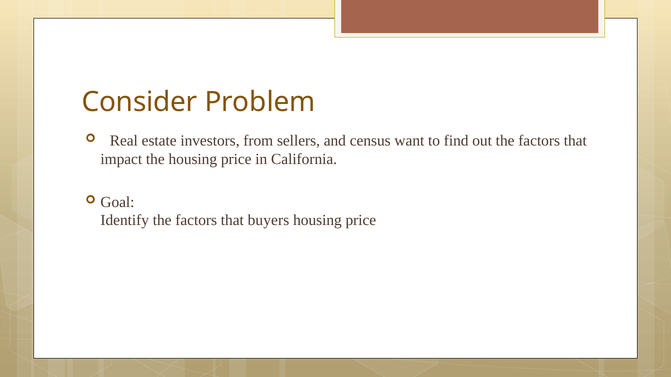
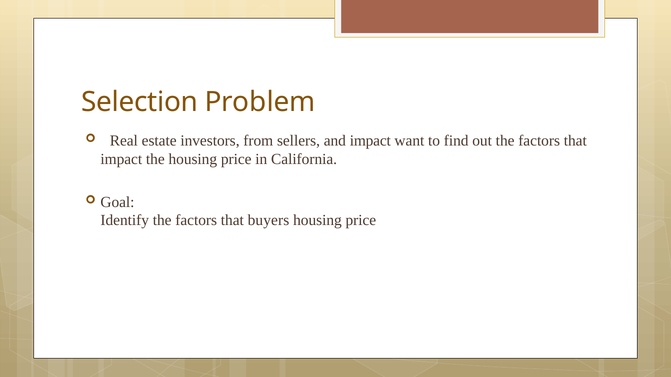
Consider: Consider -> Selection (140, 102)
and census: census -> impact (370, 141)
